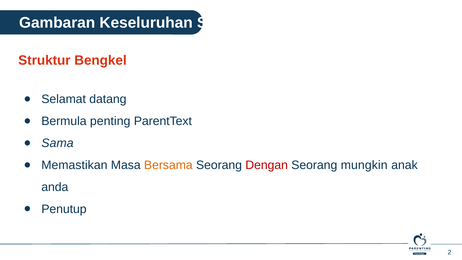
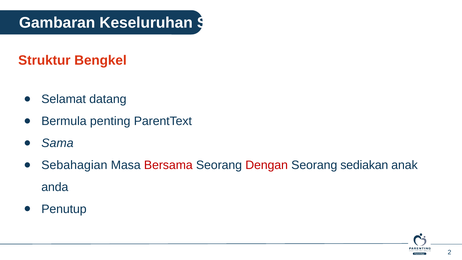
Memastikan: Memastikan -> Sebahagian (74, 165)
Bersama colour: orange -> red (168, 165)
mungkin: mungkin -> sediakan (364, 165)
